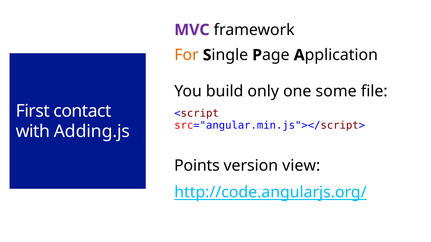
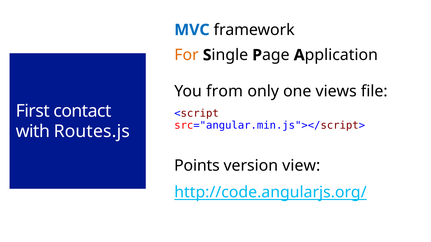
MVC colour: purple -> blue (192, 30)
build: build -> from (225, 91)
some: some -> views (336, 91)
Adding.js: Adding.js -> Routes.js (92, 131)
